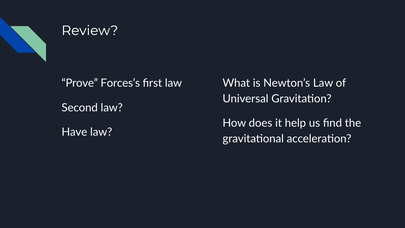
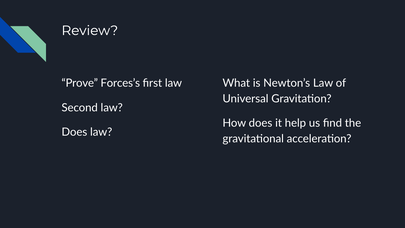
Have: Have -> Does (74, 132)
